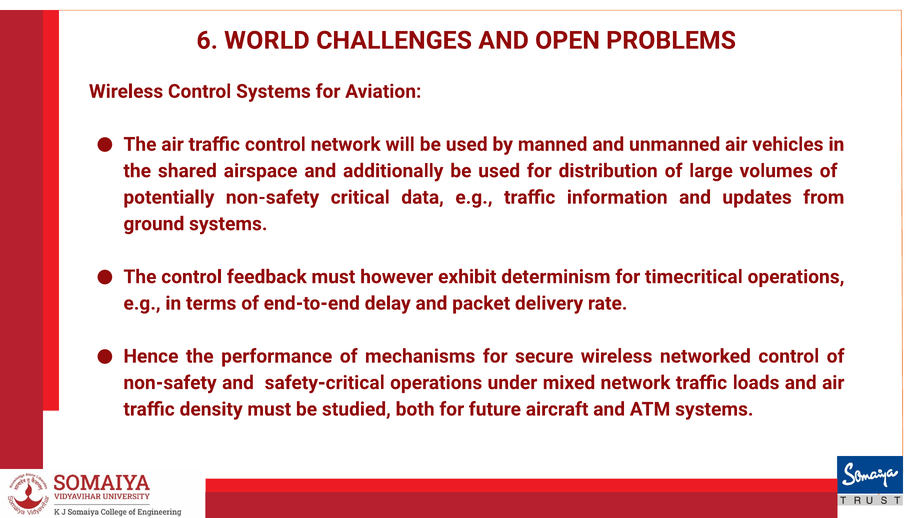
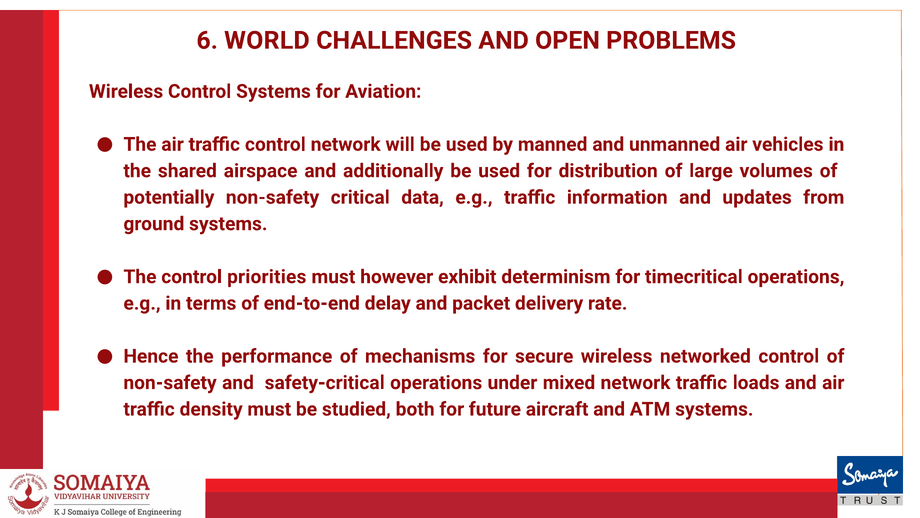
feedback: feedback -> priorities (267, 277)
